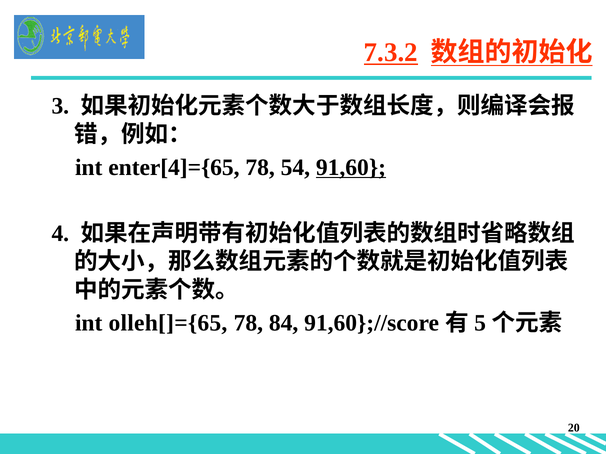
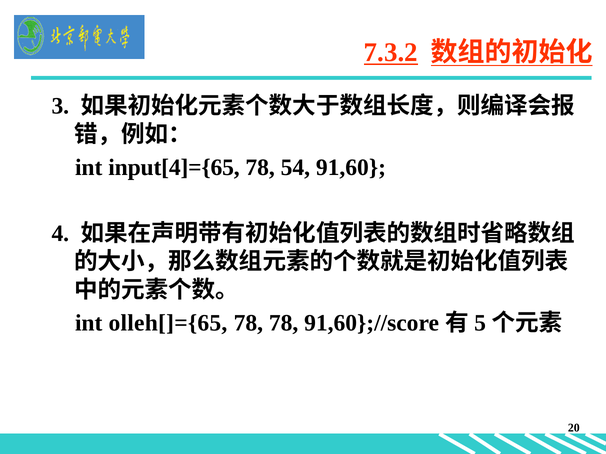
enter[4]={65: enter[4]={65 -> input[4]={65 (174, 168)
91,60 underline: present -> none (351, 168)
78 84: 84 -> 78 (284, 323)
